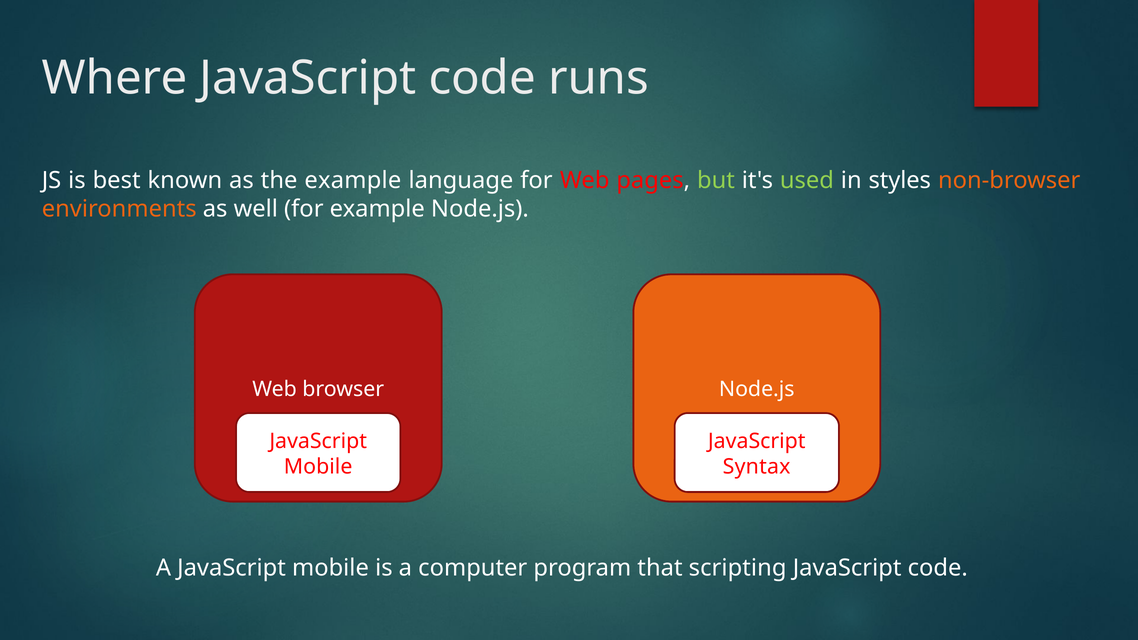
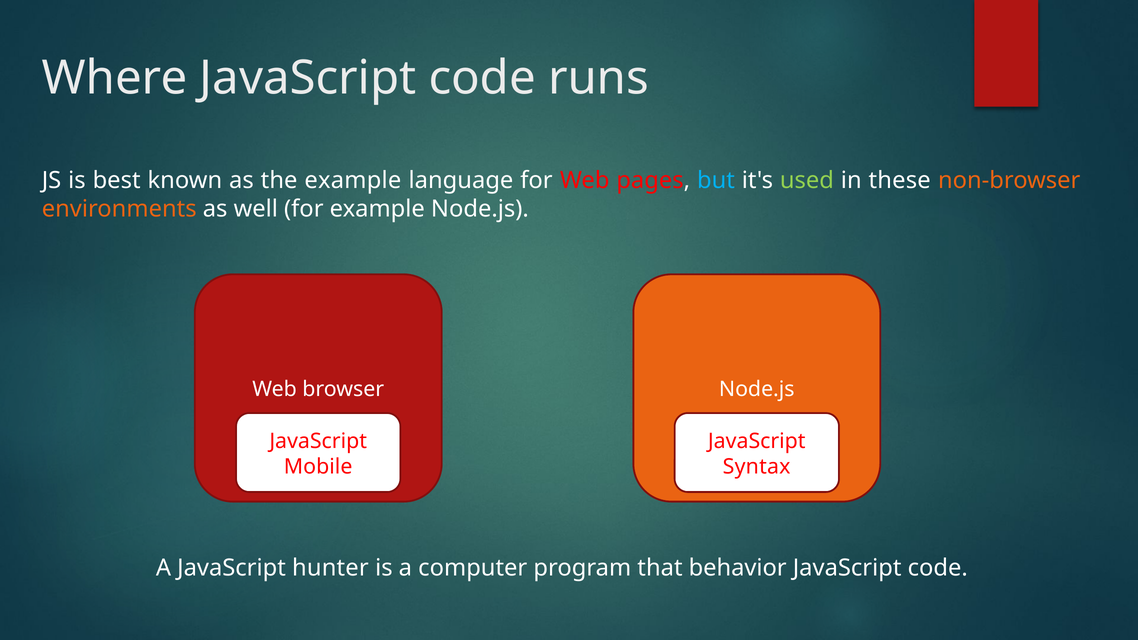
but colour: light green -> light blue (716, 180)
styles: styles -> these (900, 180)
A JavaScript mobile: mobile -> hunter (330, 568)
scripting: scripting -> behavior (738, 568)
